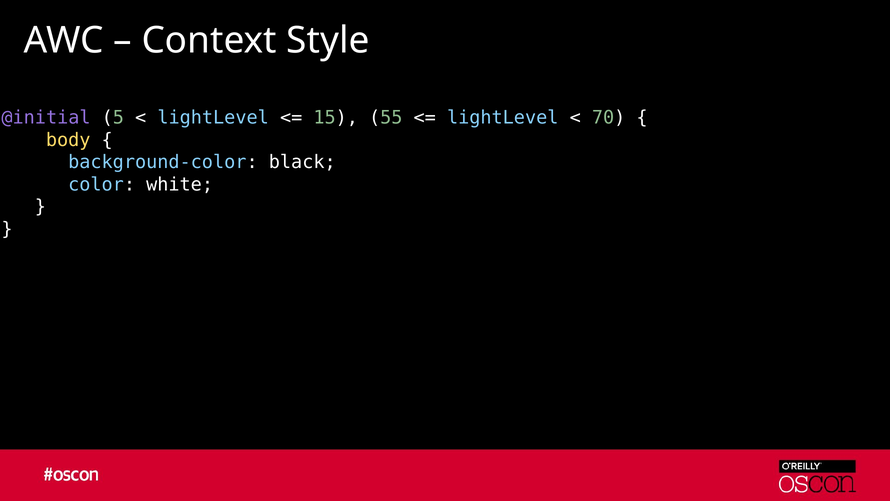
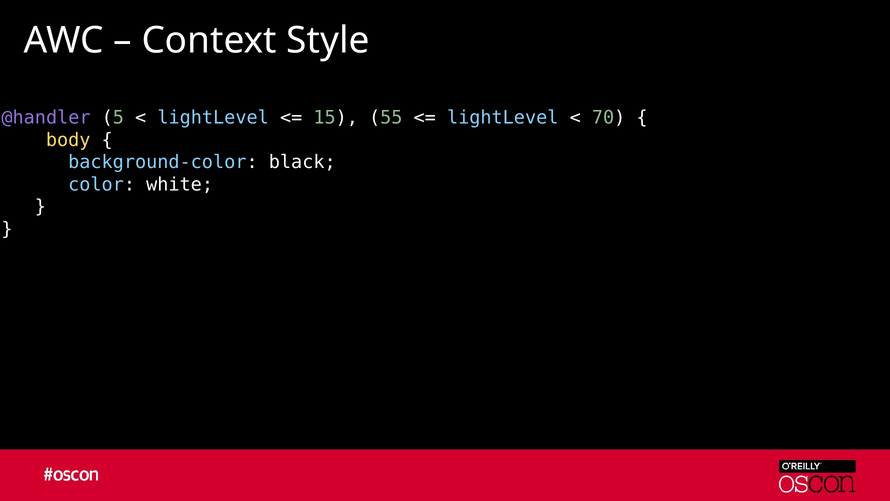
@initial: @initial -> @handler (46, 118)
